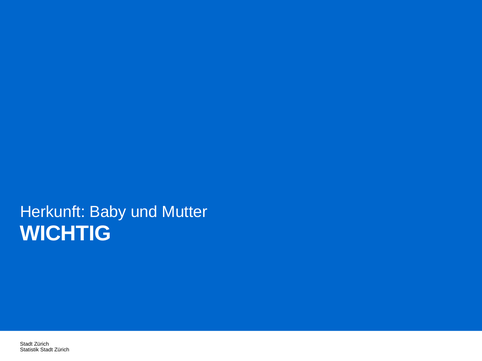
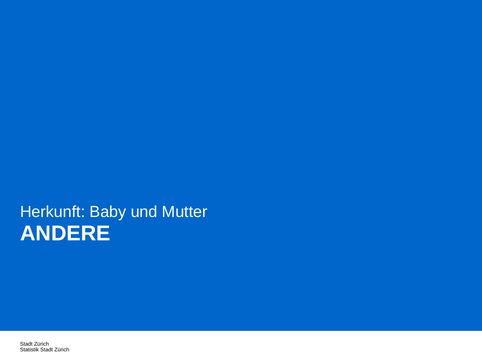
WICHTIG: WICHTIG -> ANDERE (65, 234)
